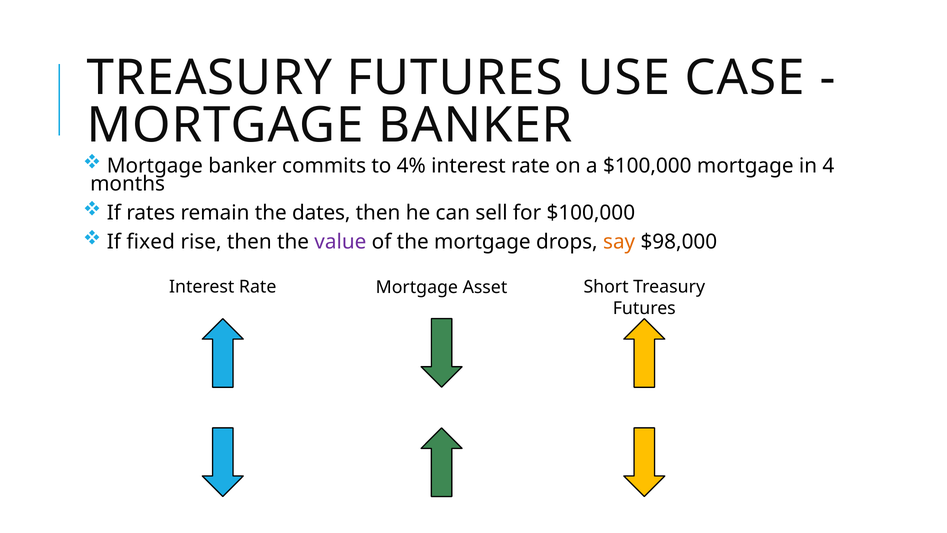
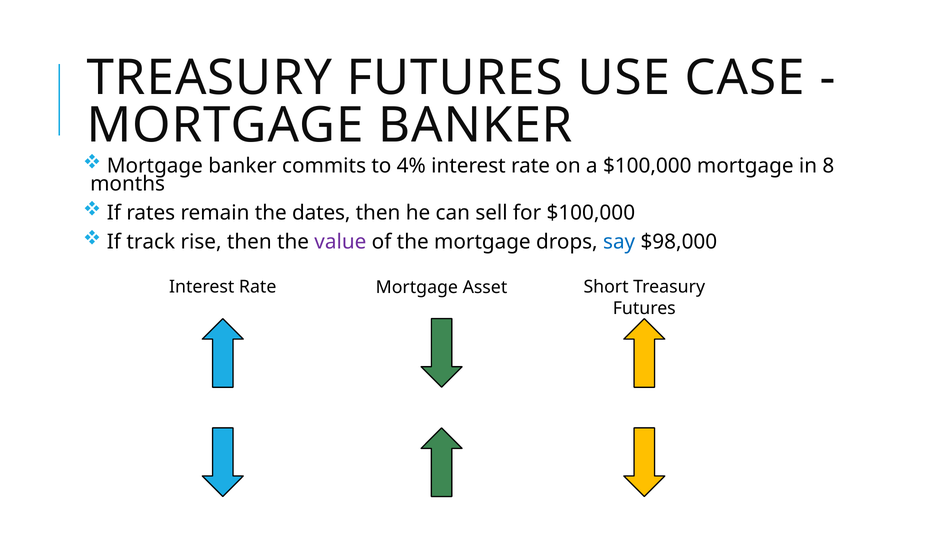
4: 4 -> 8 (828, 166)
fixed: fixed -> track (151, 242)
say colour: orange -> blue (619, 242)
